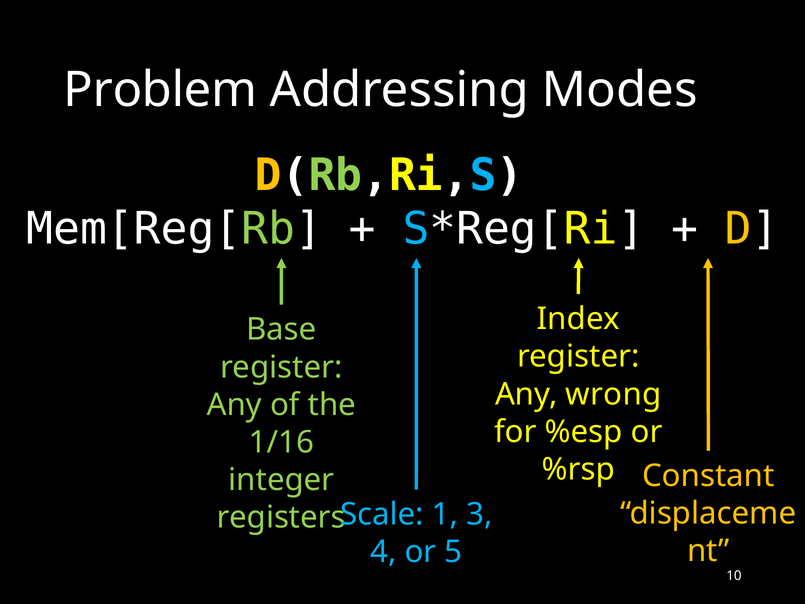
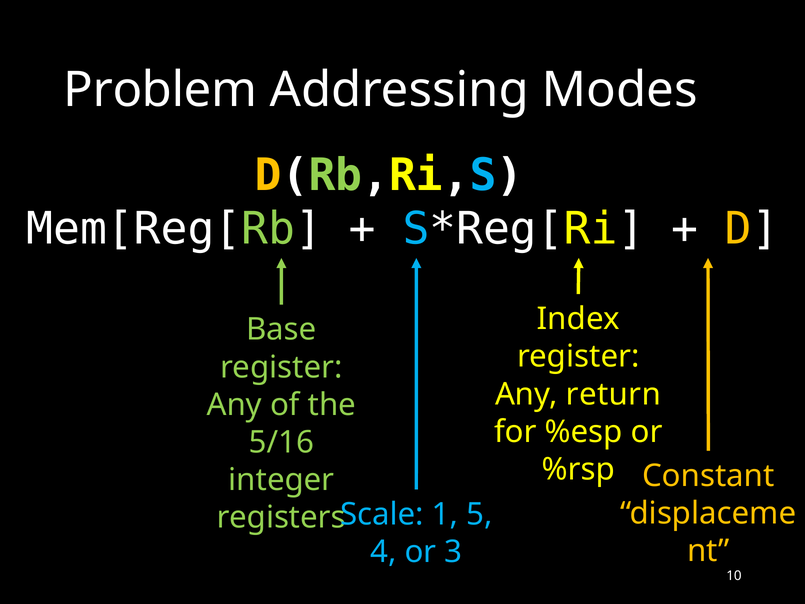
wrong: wrong -> return (613, 394)
1/16: 1/16 -> 5/16 (281, 442)
3: 3 -> 5 (479, 514)
5: 5 -> 3 (453, 552)
